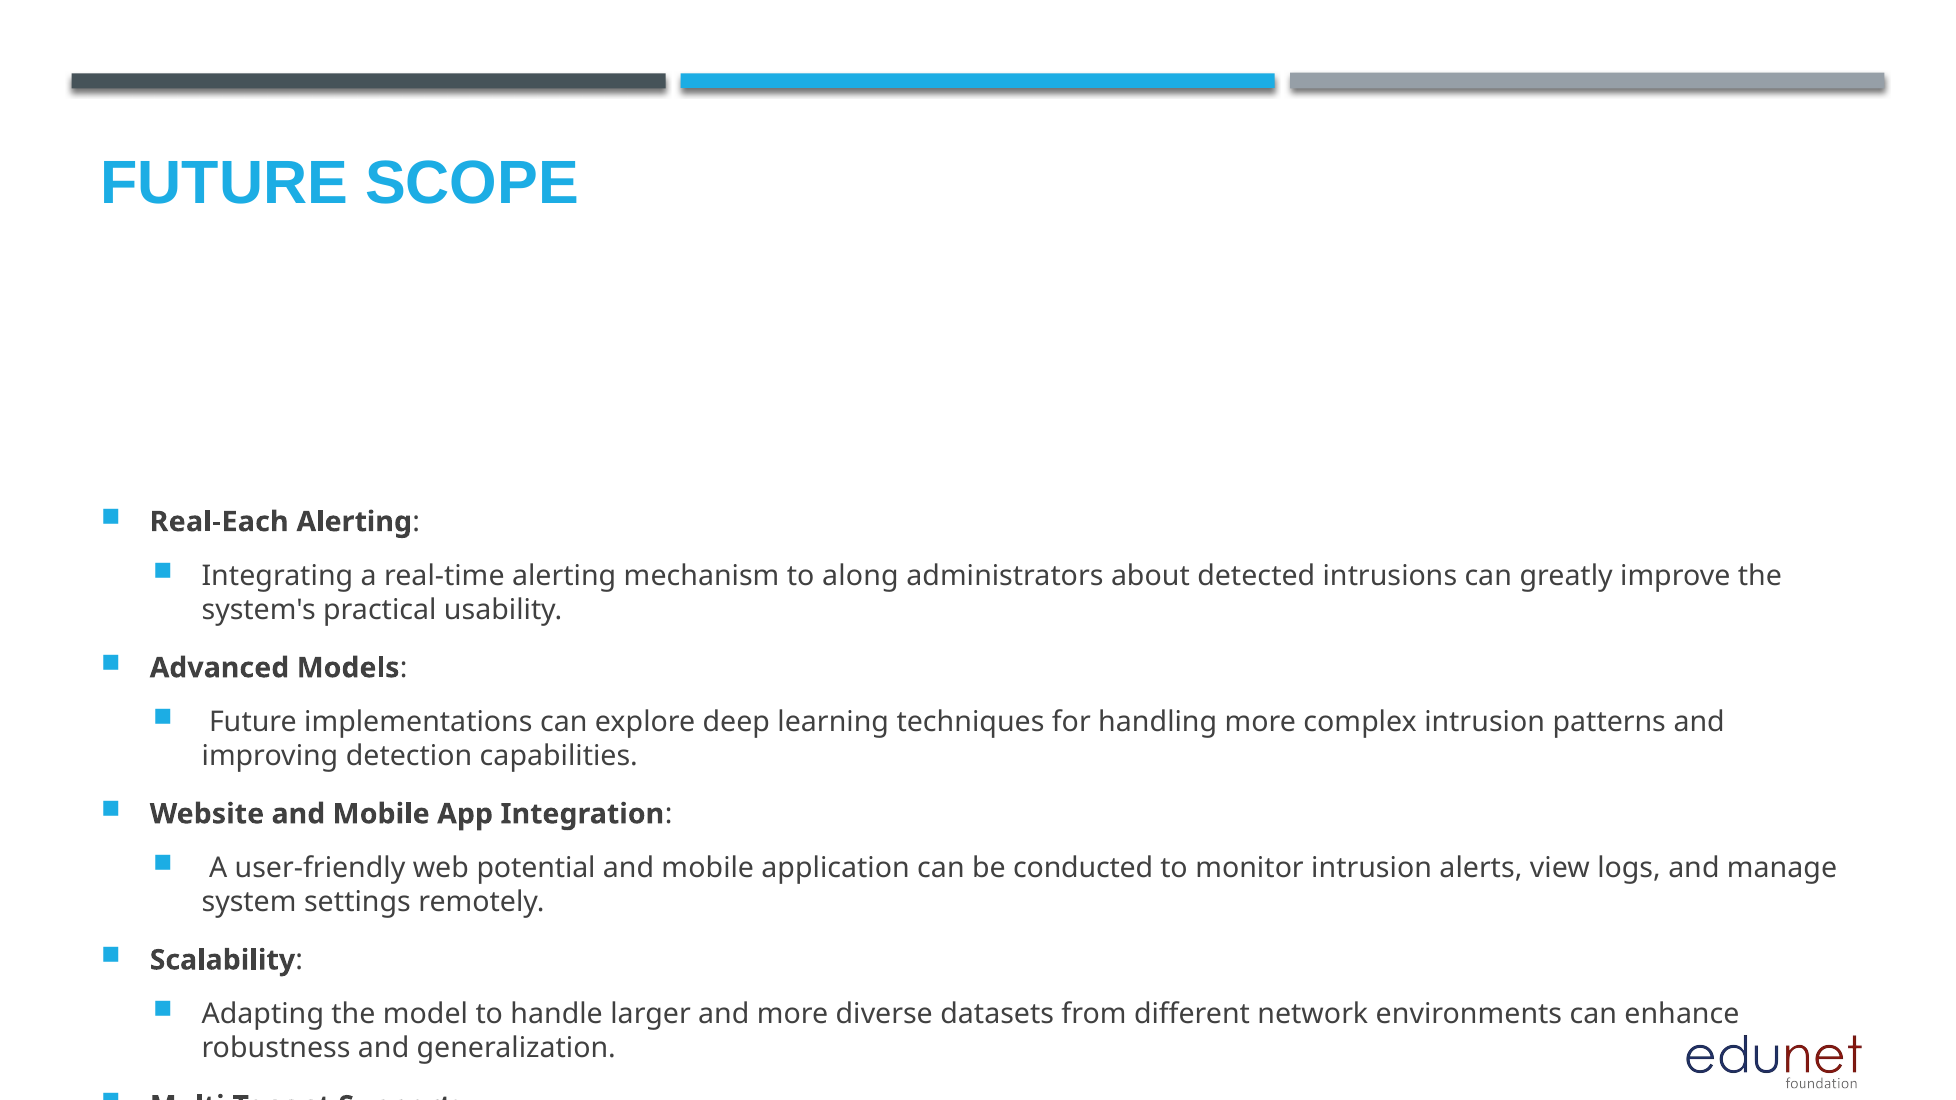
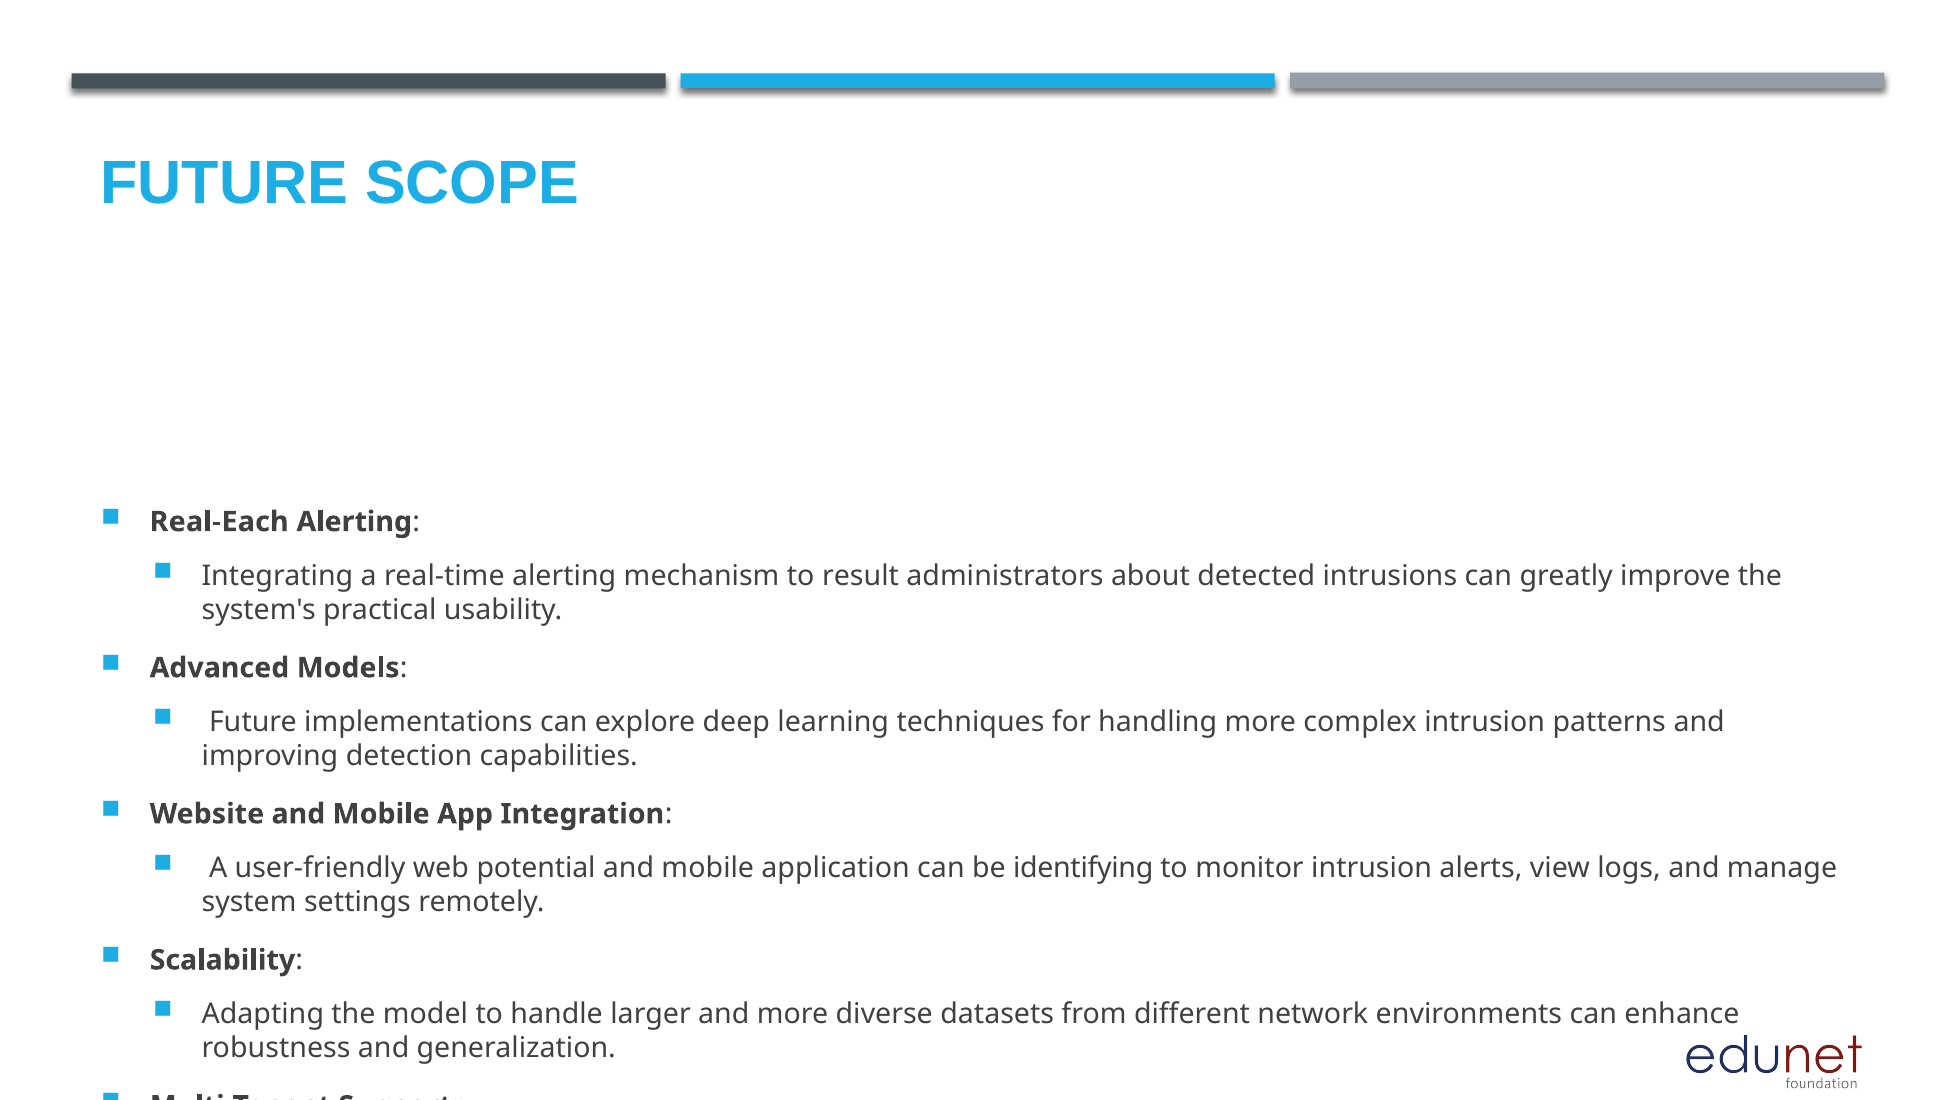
along: along -> result (860, 576)
conducted: conducted -> identifying (1083, 868)
